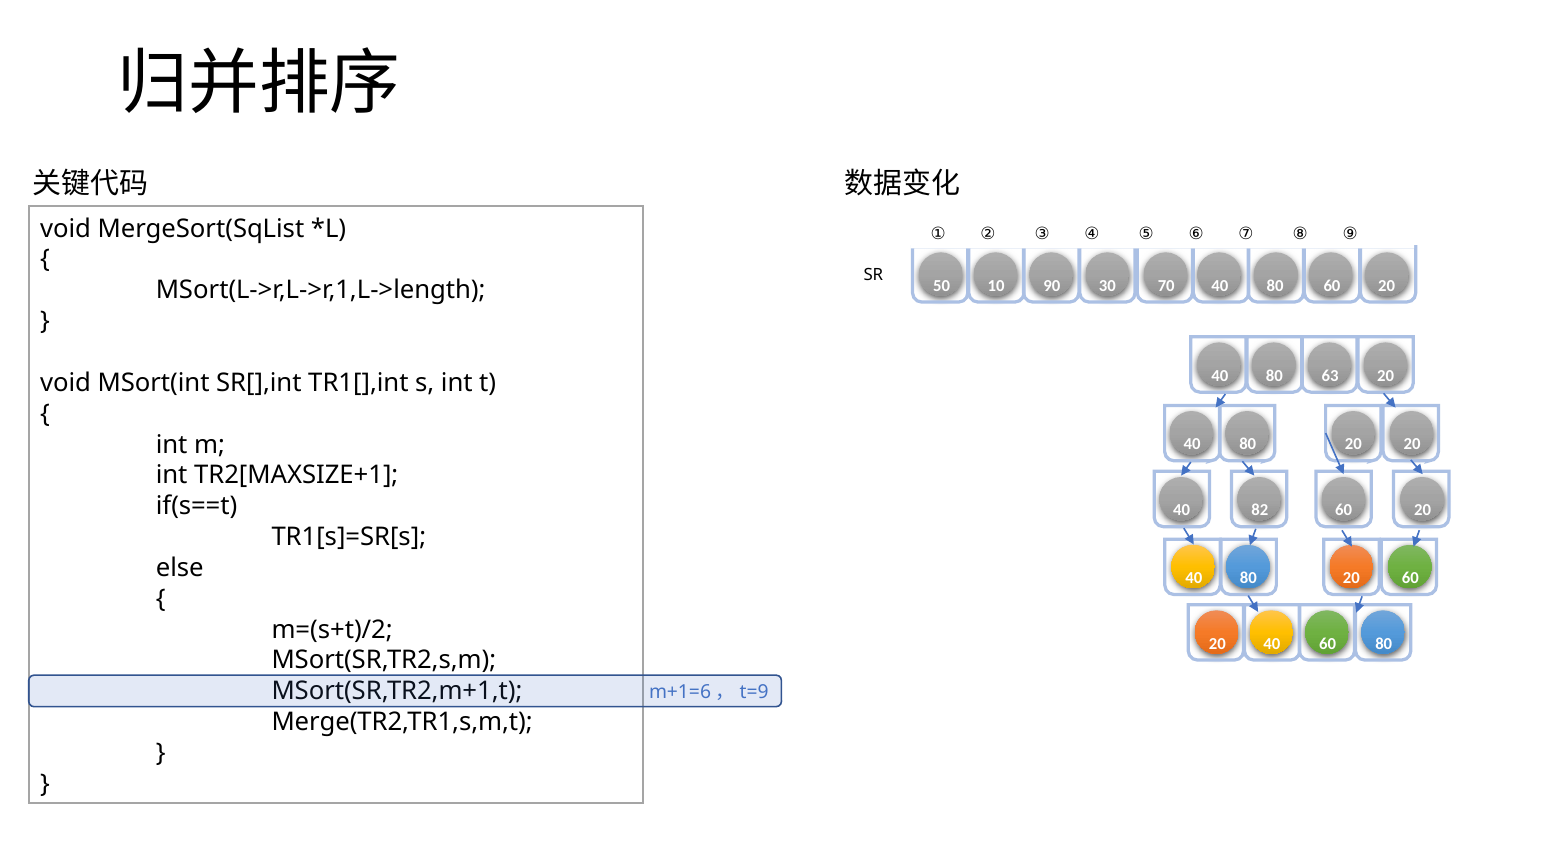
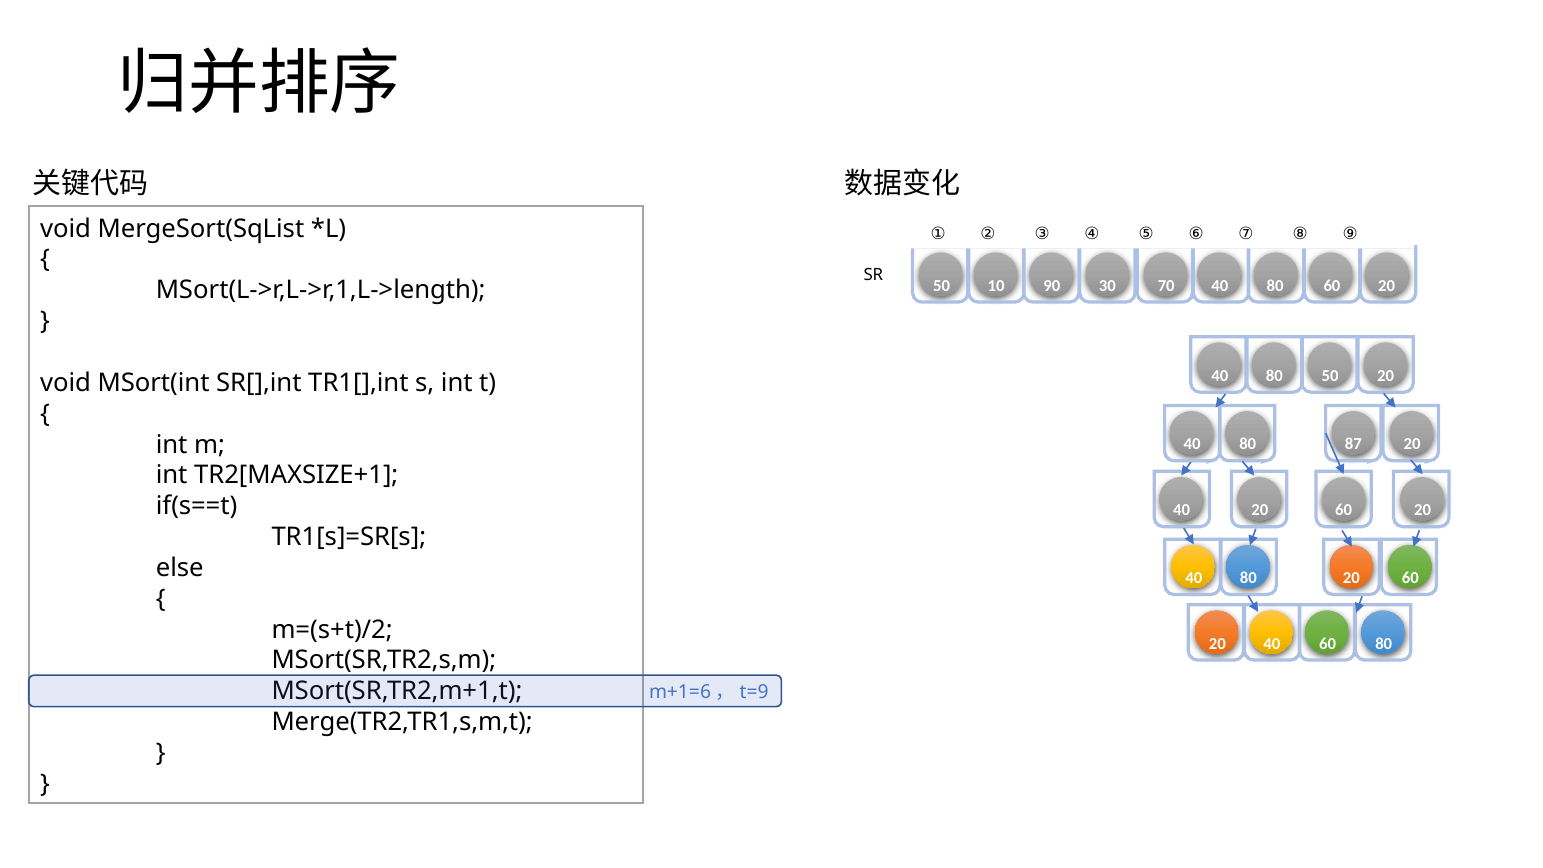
80 63: 63 -> 50 (1330, 376)
20: 20 -> 87 (1353, 444)
40 82: 82 -> 20 (1260, 510)
